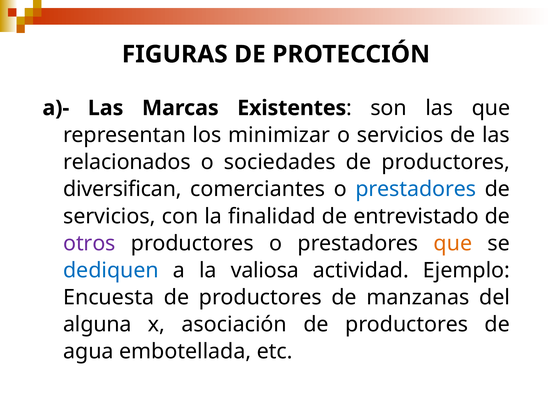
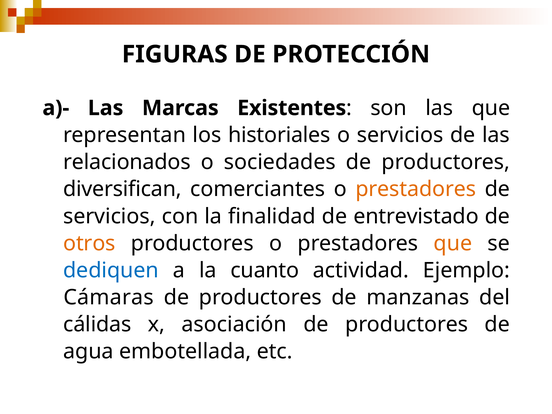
minimizar: minimizar -> historiales (279, 135)
prestadores colour: blue -> orange (416, 189)
otros colour: purple -> orange (89, 243)
valiosa: valiosa -> cuanto (265, 270)
Encuesta: Encuesta -> Cámaras (109, 297)
alguna: alguna -> cálidas (97, 324)
